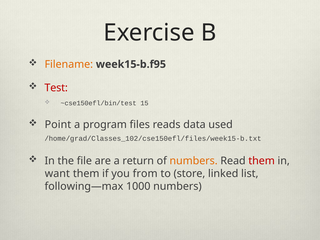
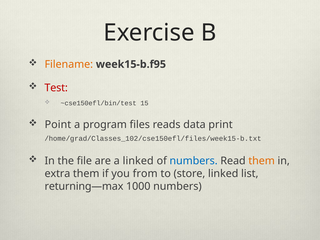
used: used -> print (221, 125)
a return: return -> linked (138, 161)
numbers colour: orange -> blue (194, 161)
them colour: red -> orange (262, 161)
want: want -> extra (57, 174)
following—max: following—max -> returning—max (84, 186)
